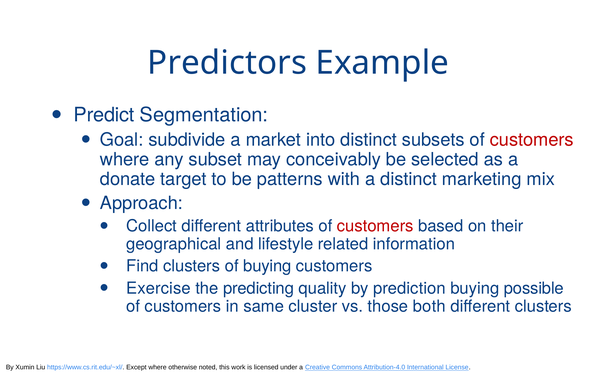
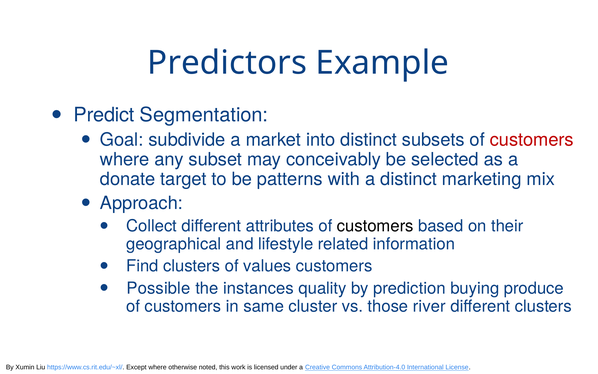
customers colour: red -> black (375, 226)
of buying: buying -> values (267, 266)
Exercise: Exercise -> Possible (158, 288)
predicting: predicting -> instances (258, 288)
possible: possible -> produce (534, 288)
both: both -> river (429, 306)
